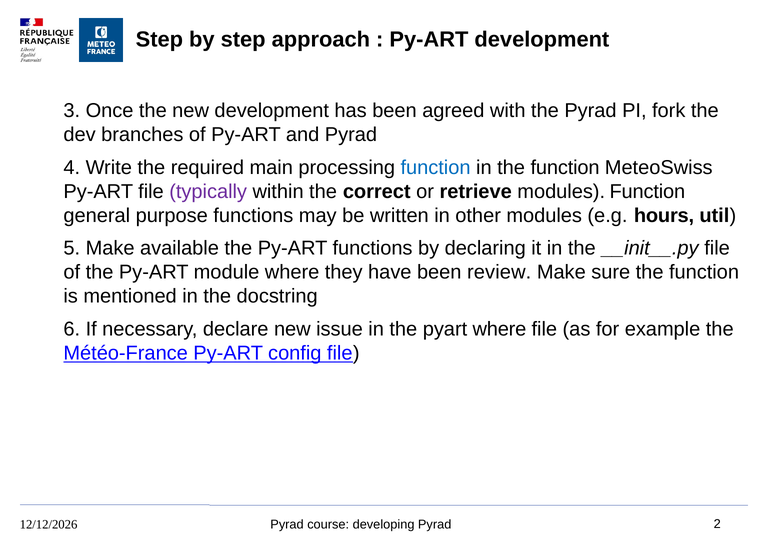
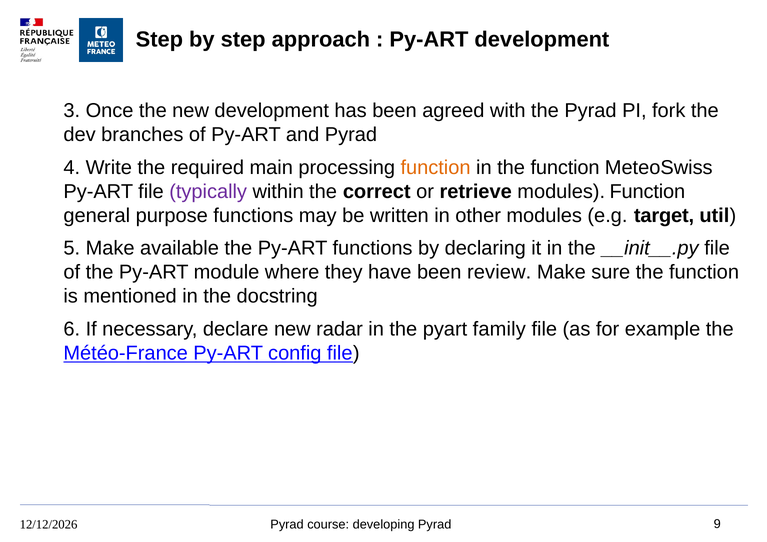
function colour: blue -> orange (436, 168)
hours: hours -> target (664, 216)
issue: issue -> radar (340, 329)
pyart where: where -> family (499, 329)
2: 2 -> 9 (717, 524)
